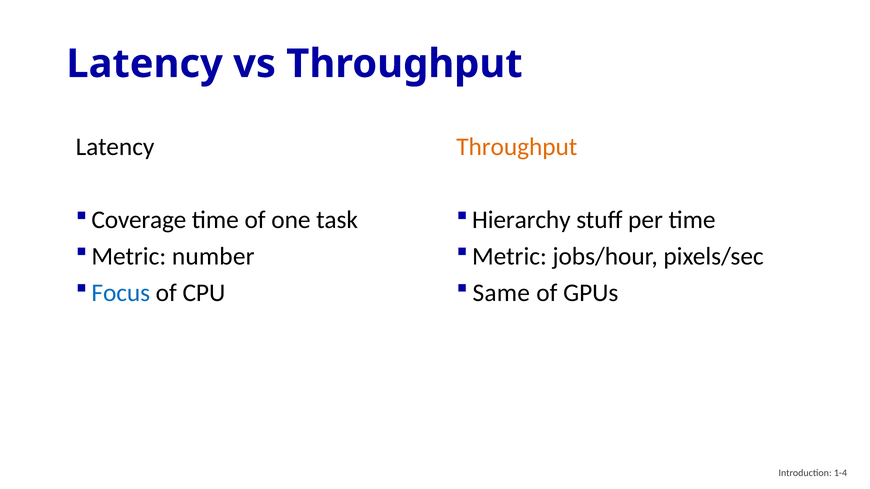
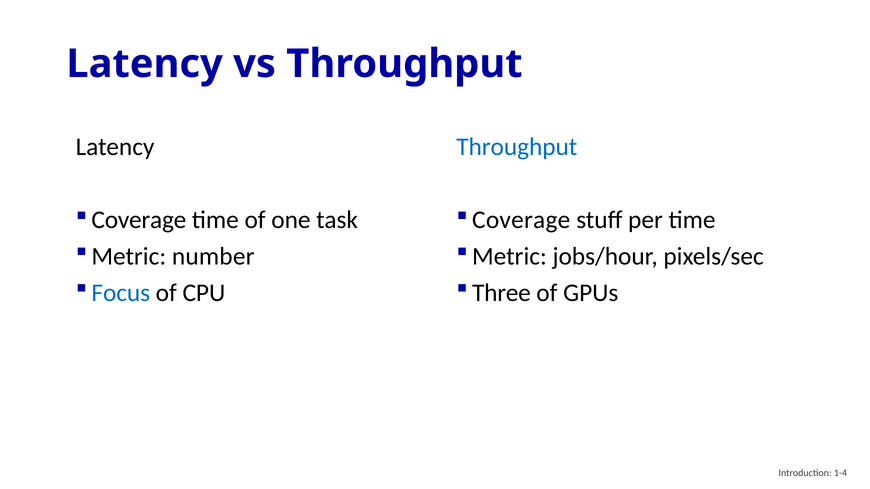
Throughput colour: orange -> blue (517, 147)
Hierarchy: Hierarchy -> Coverage (521, 220)
Same: Same -> Three (501, 293)
